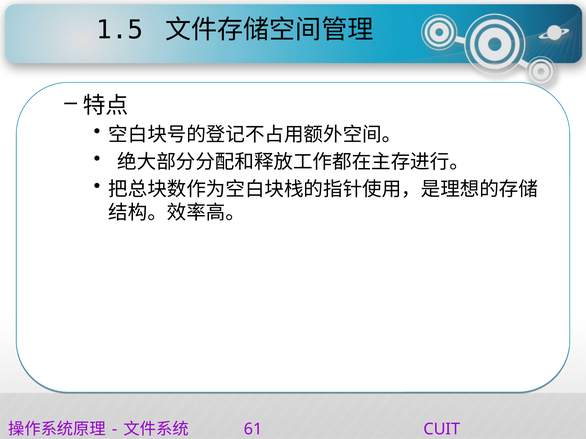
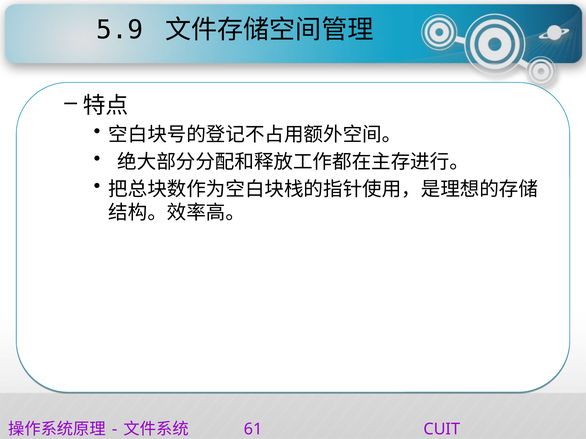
1.5: 1.5 -> 5.9 (120, 30)
